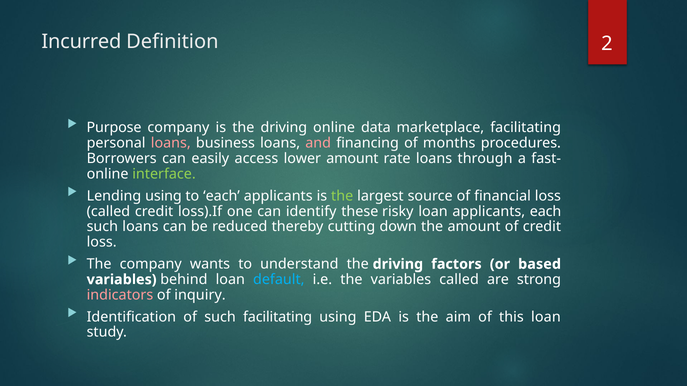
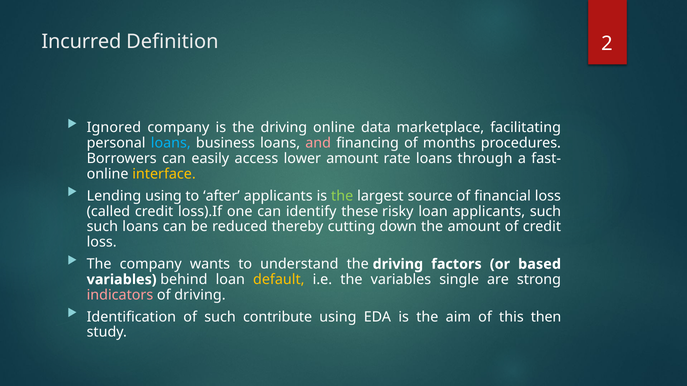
Purpose: Purpose -> Ignored (114, 128)
loans colour: pink -> light blue (171, 143)
interface colour: light green -> yellow (164, 174)
to each: each -> after (222, 196)
applicants each: each -> such (546, 212)
default colour: light blue -> yellow (279, 280)
variables called: called -> single (459, 280)
of inquiry: inquiry -> driving (200, 295)
such facilitating: facilitating -> contribute (278, 317)
this loan: loan -> then (546, 317)
